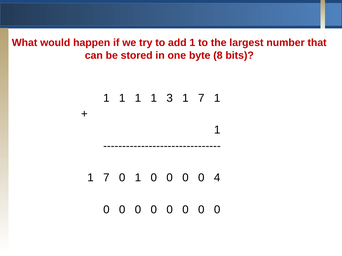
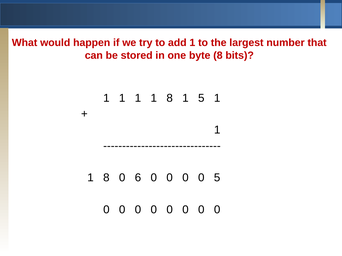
1 1 3: 3 -> 8 (170, 98)
7: 7 -> 5 (201, 98)
7: 7 -> 8 (106, 178)
0 1: 1 -> 6 (138, 178)
0 4: 4 -> 5 (217, 178)
